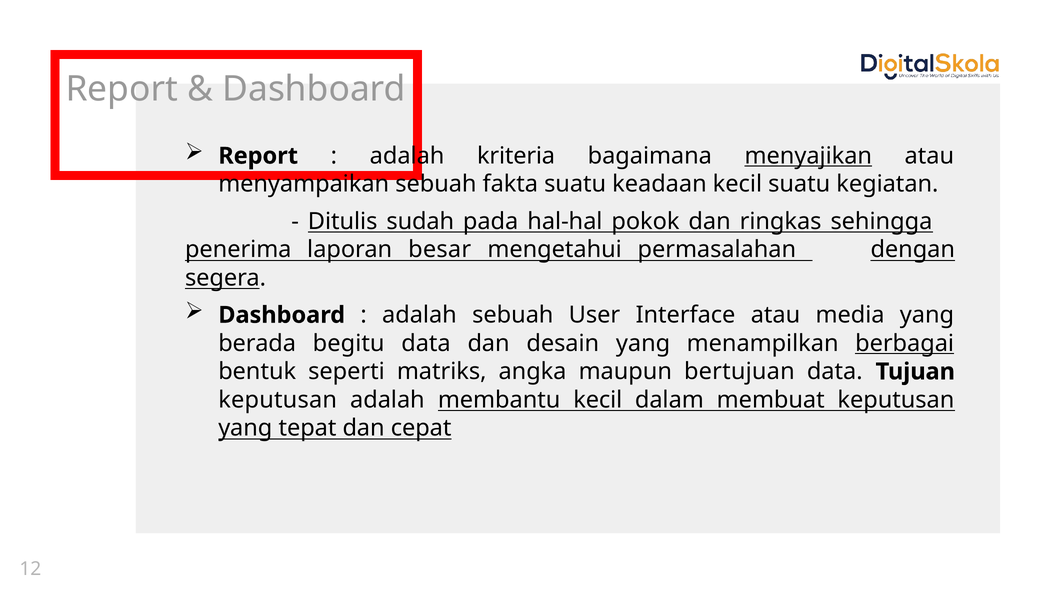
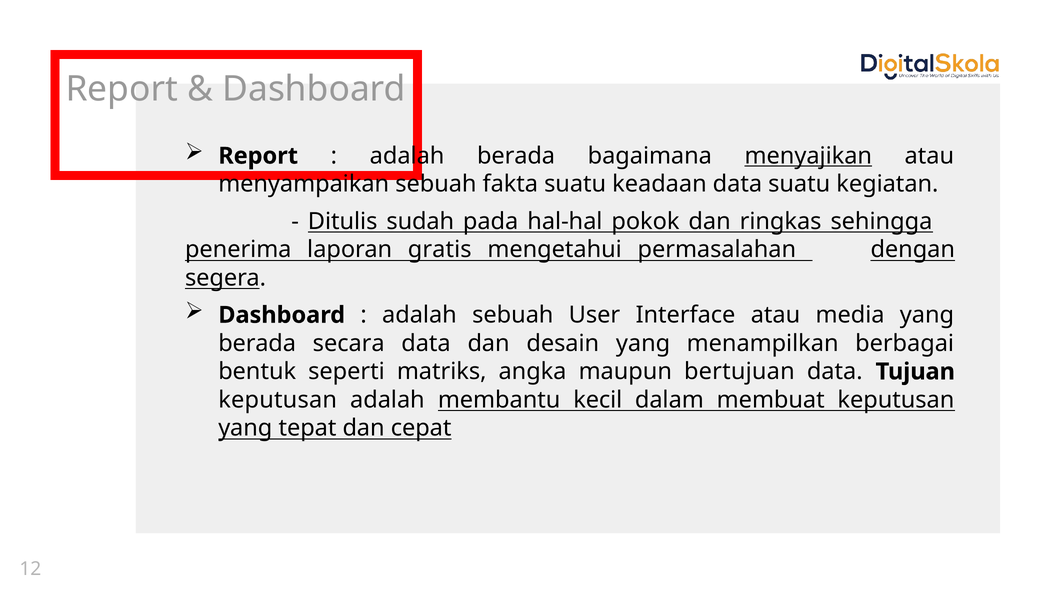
adalah kriteria: kriteria -> berada (516, 156)
keadaan kecil: kecil -> data (737, 184)
besar: besar -> gratis (440, 250)
begitu: begitu -> secara (349, 344)
berbagai underline: present -> none (905, 344)
